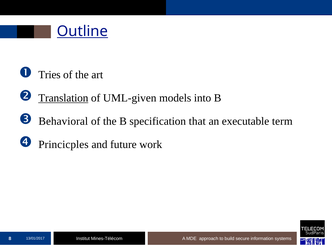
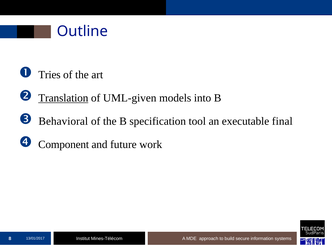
Outline underline: present -> none (82, 31)
that: that -> tool (197, 121)
term: term -> final (282, 121)
Princicples: Princicples -> Component (64, 144)
